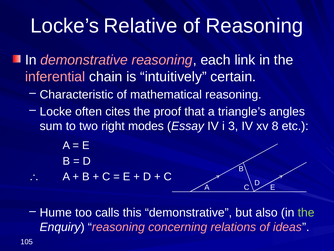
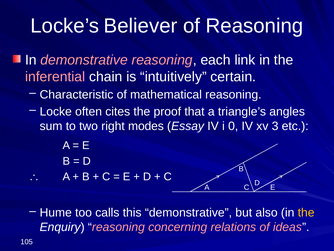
Relative: Relative -> Believer (141, 26)
3: 3 -> 0 (233, 126)
8: 8 -> 3 (275, 126)
the colour: light green -> yellow (306, 212)
